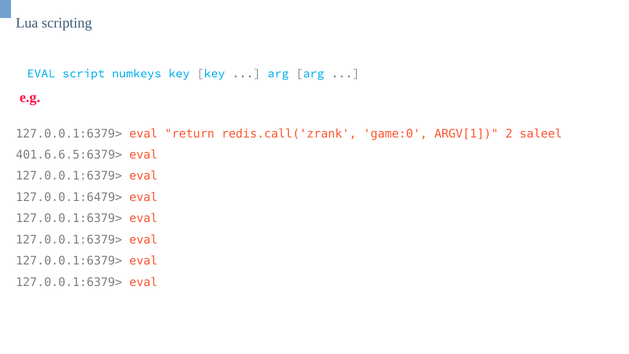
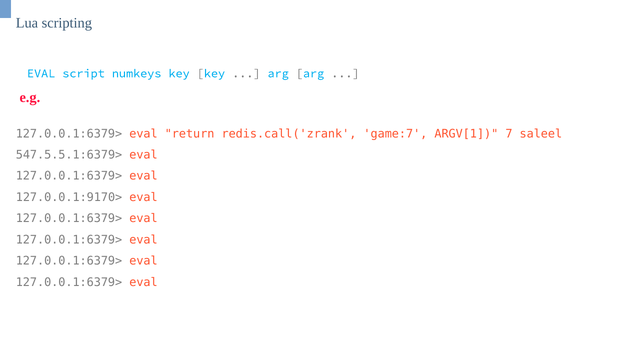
game:0: game:0 -> game:7 (395, 134)
2: 2 -> 7 (509, 134)
401.6.6.5:6379>: 401.6.6.5:6379> -> 547.5.5.1:6379> (69, 155)
127.0.0.1:6479>: 127.0.0.1:6479> -> 127.0.0.1:9170> (69, 197)
